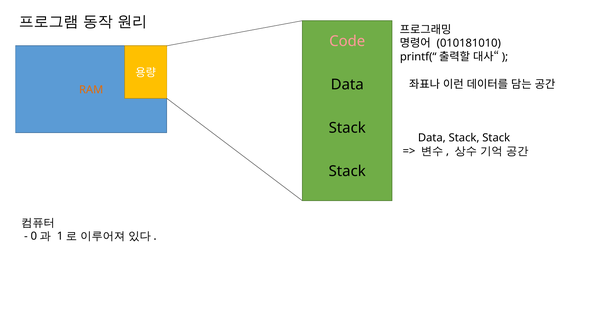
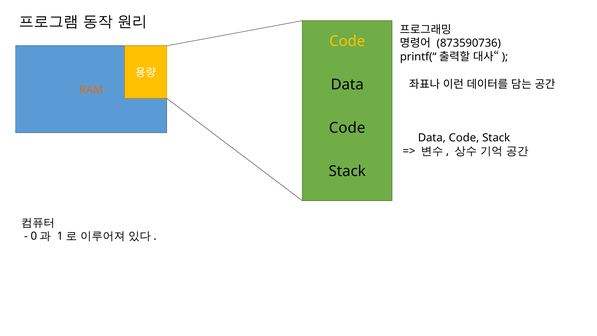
Code colour: pink -> yellow (347, 41)
010181010: 010181010 -> 873590736 (469, 43)
Stack: Stack -> Code (347, 128)
Stack: Stack -> Code (464, 138)
